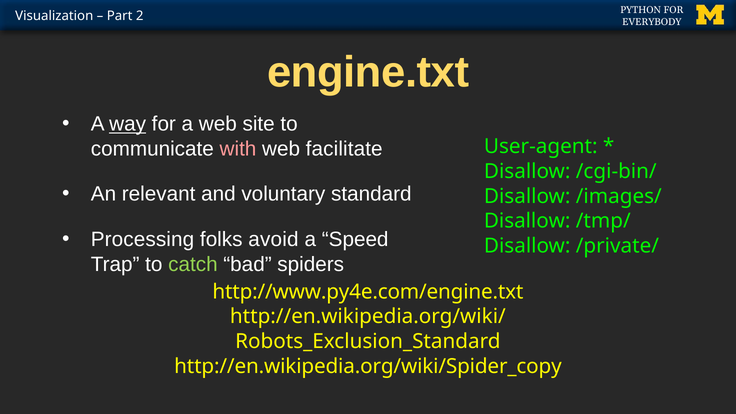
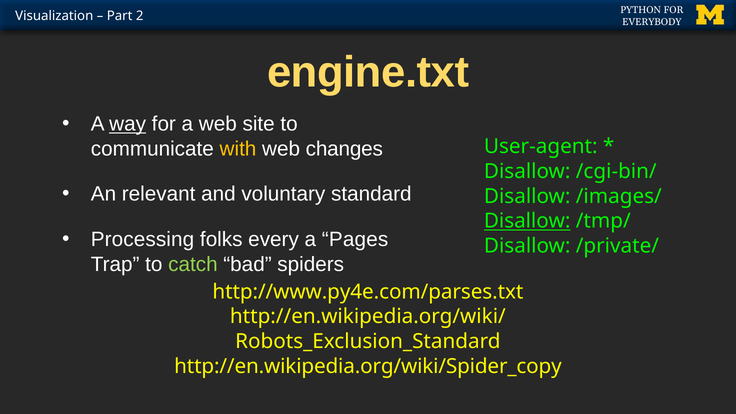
with colour: pink -> yellow (238, 149)
facilitate: facilitate -> changes (344, 149)
Disallow underline: none -> present (527, 221)
avoid: avoid -> every (274, 239)
Speed: Speed -> Pages (355, 239)
http://www.py4e.com/engine.txt: http://www.py4e.com/engine.txt -> http://www.py4e.com/parses.txt (368, 292)
